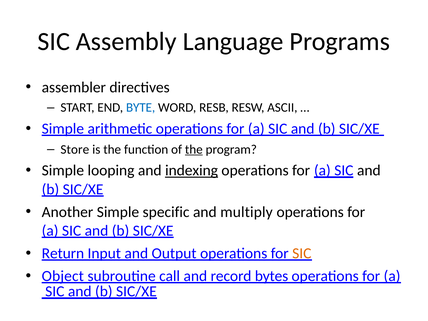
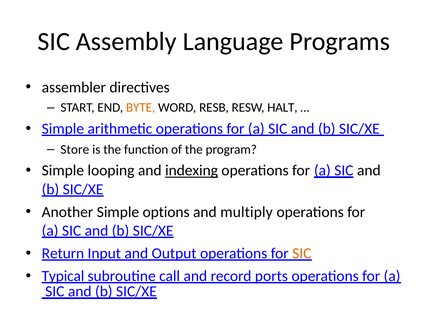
BYTE colour: blue -> orange (141, 108)
ASCII: ASCII -> HALT (282, 108)
the underline: present -> none (194, 149)
specific: specific -> options (166, 212)
Object: Object -> Typical (63, 276)
bytes: bytes -> ports (271, 276)
